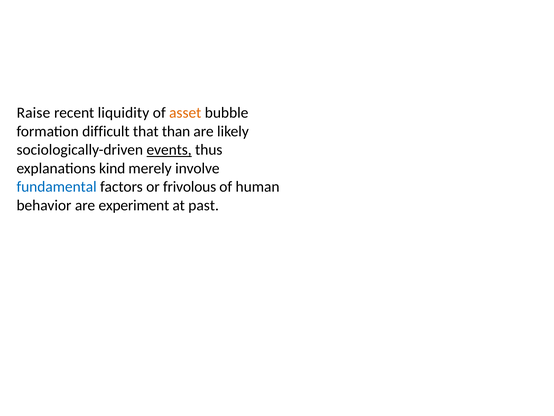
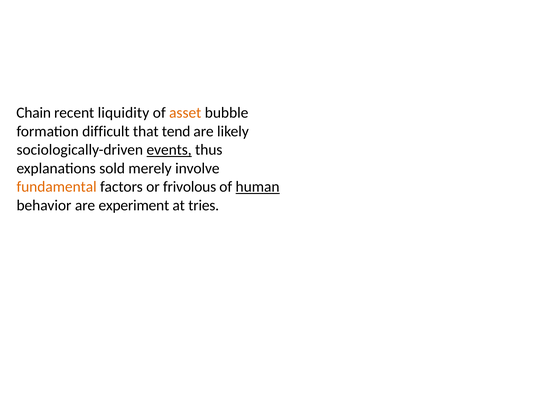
Raise: Raise -> Chain (34, 113)
than: than -> tend (176, 131)
kind: kind -> sold (112, 168)
fundamental colour: blue -> orange (57, 187)
human underline: none -> present (258, 187)
past: past -> tries (204, 205)
